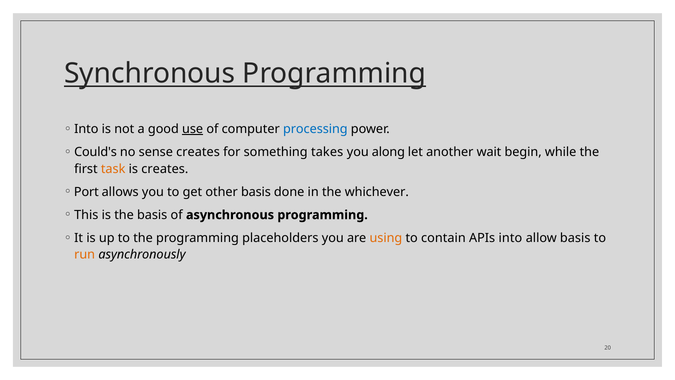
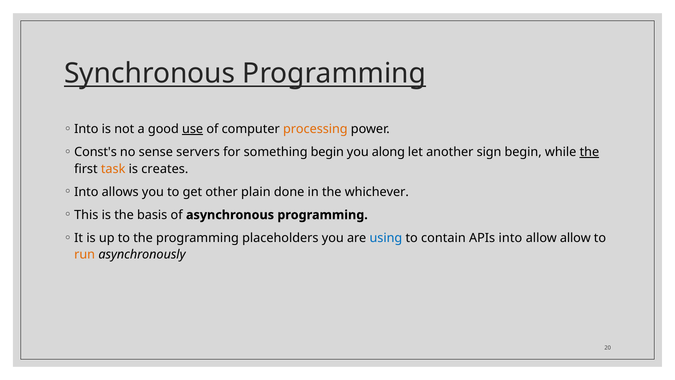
processing colour: blue -> orange (315, 129)
Could's: Could's -> Const's (96, 152)
sense creates: creates -> servers (198, 152)
something takes: takes -> begin (327, 152)
wait: wait -> sign (489, 152)
the underline: none -> present (589, 152)
Port: Port -> Into (86, 192)
other basis: basis -> plain (256, 192)
using colour: orange -> blue (386, 238)
allow basis: basis -> allow (575, 238)
